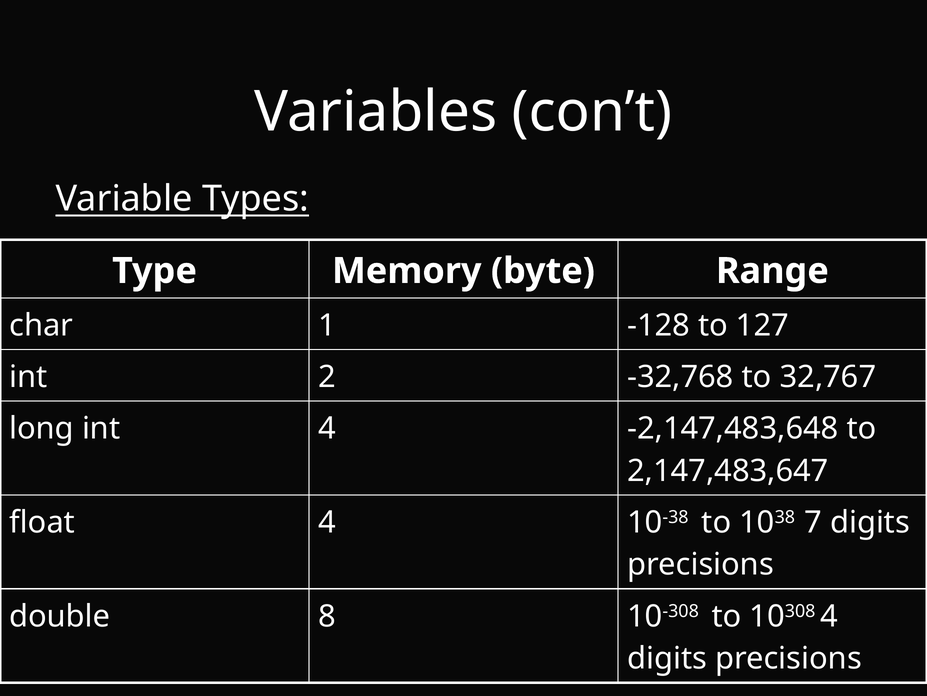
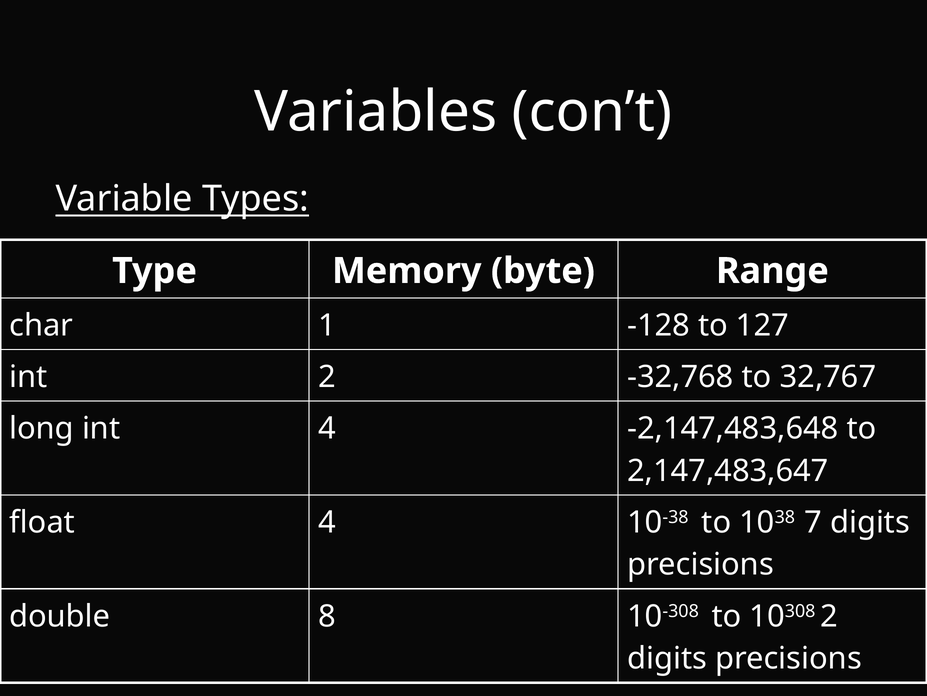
10308 4: 4 -> 2 (829, 616)
